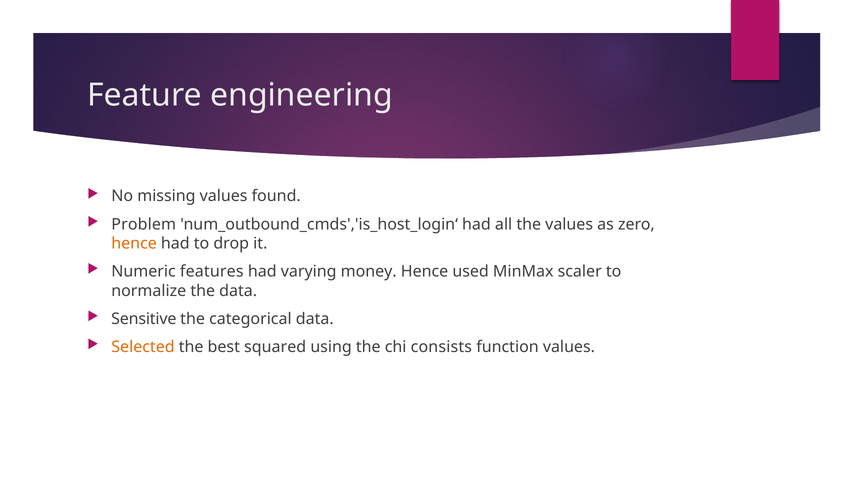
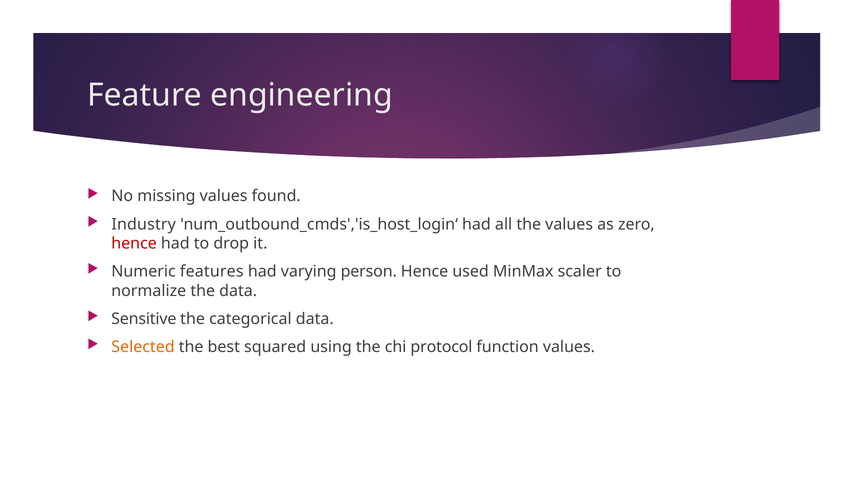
Problem: Problem -> Industry (144, 224)
hence colour: orange -> red (134, 244)
money: money -> person (369, 272)
consists: consists -> protocol (441, 347)
